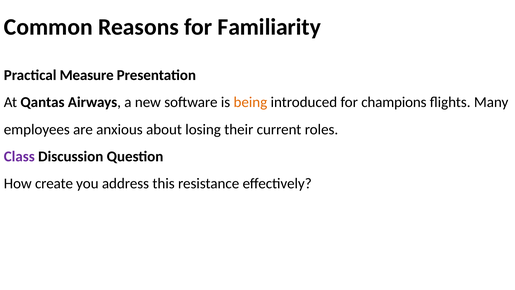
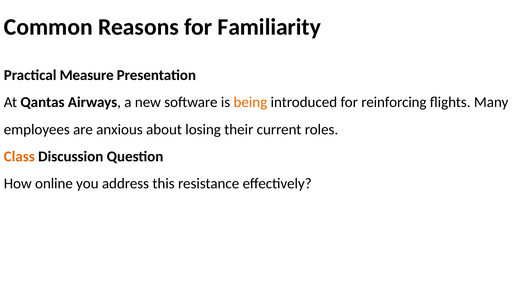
champions: champions -> reinforcing (394, 102)
Class colour: purple -> orange (19, 156)
create: create -> online (54, 183)
